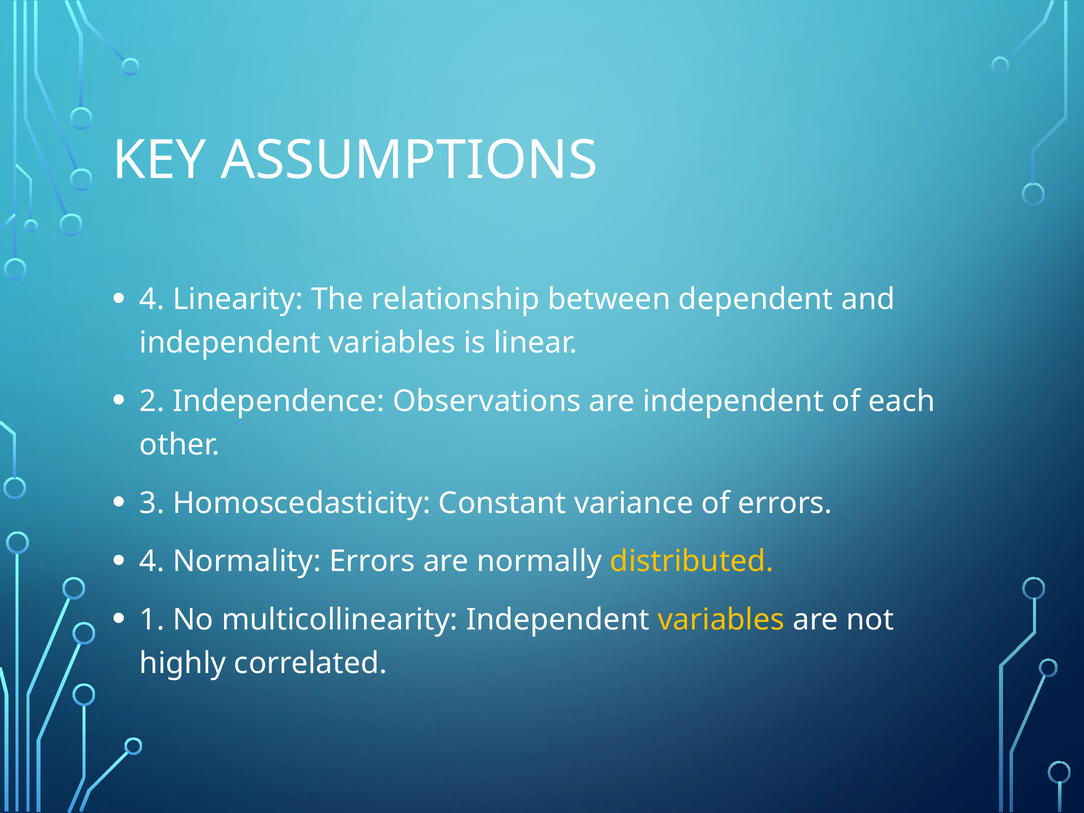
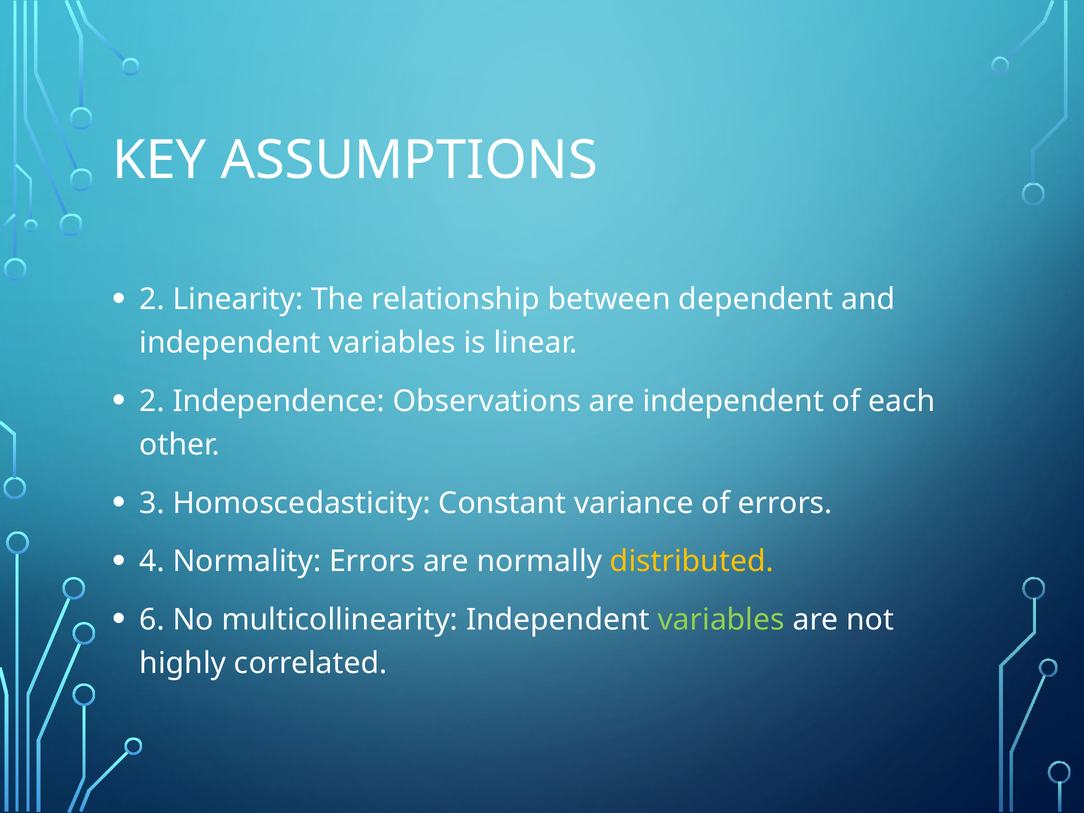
4: 4 -> 2 (152, 300)
1: 1 -> 6 (152, 620)
variables colour: yellow -> light green (721, 620)
